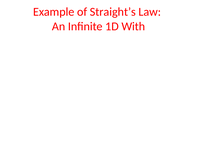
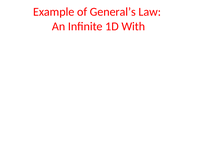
Straight’s: Straight’s -> General’s (113, 12)
